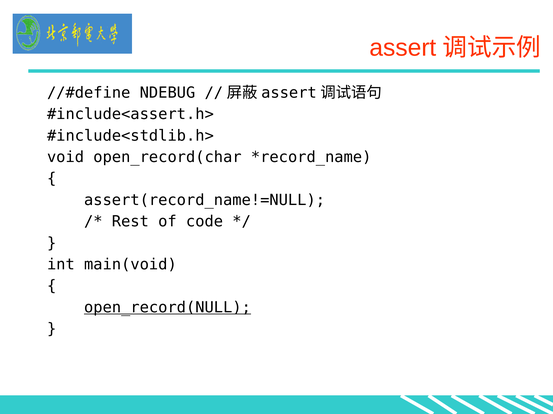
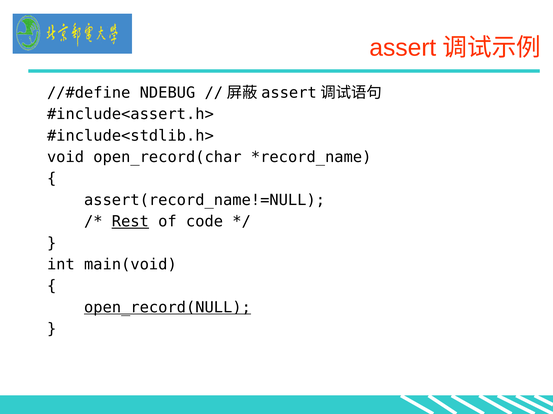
Rest underline: none -> present (130, 222)
